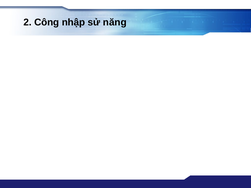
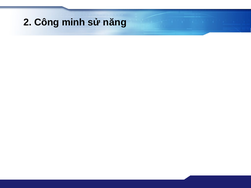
nhập: nhập -> minh (73, 22)
